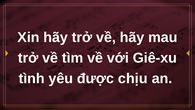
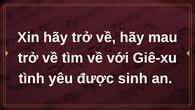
chịu: chịu -> sinh (133, 78)
